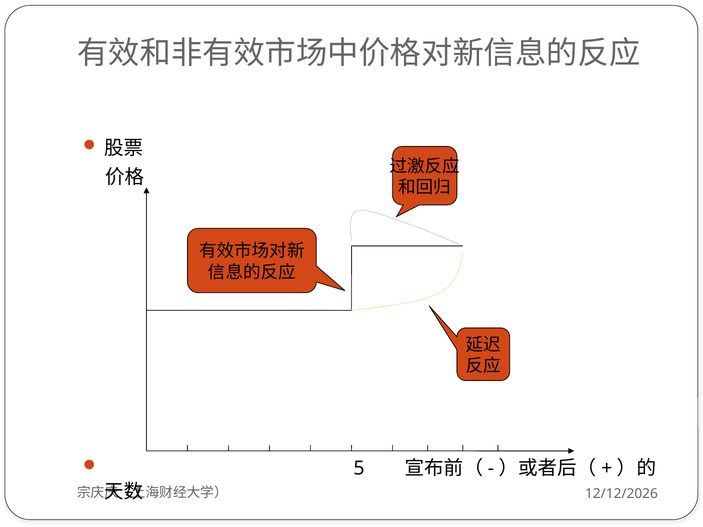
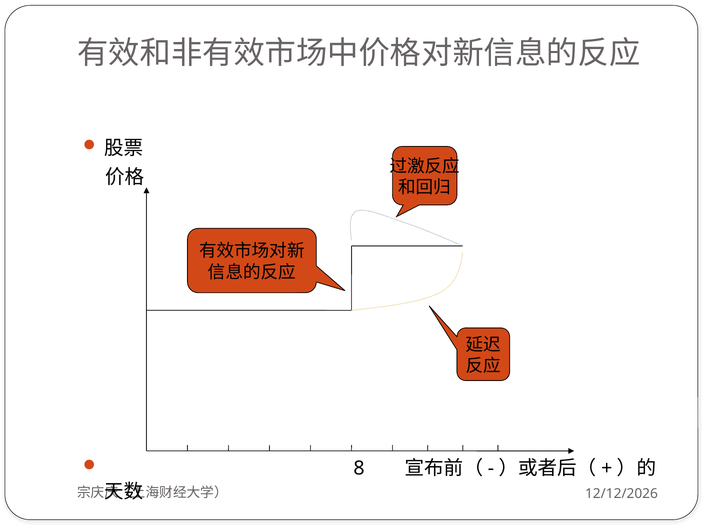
5: 5 -> 8 (359, 469)
